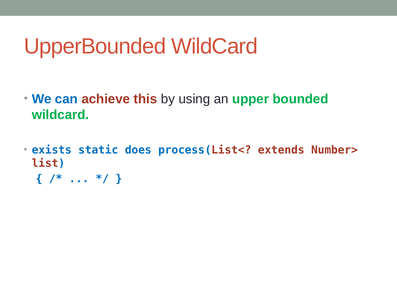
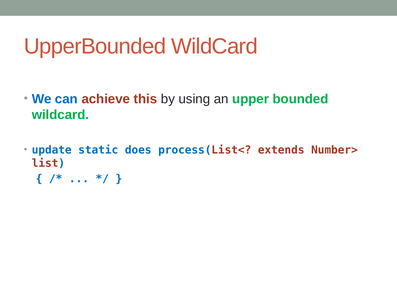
exists: exists -> update (52, 150)
